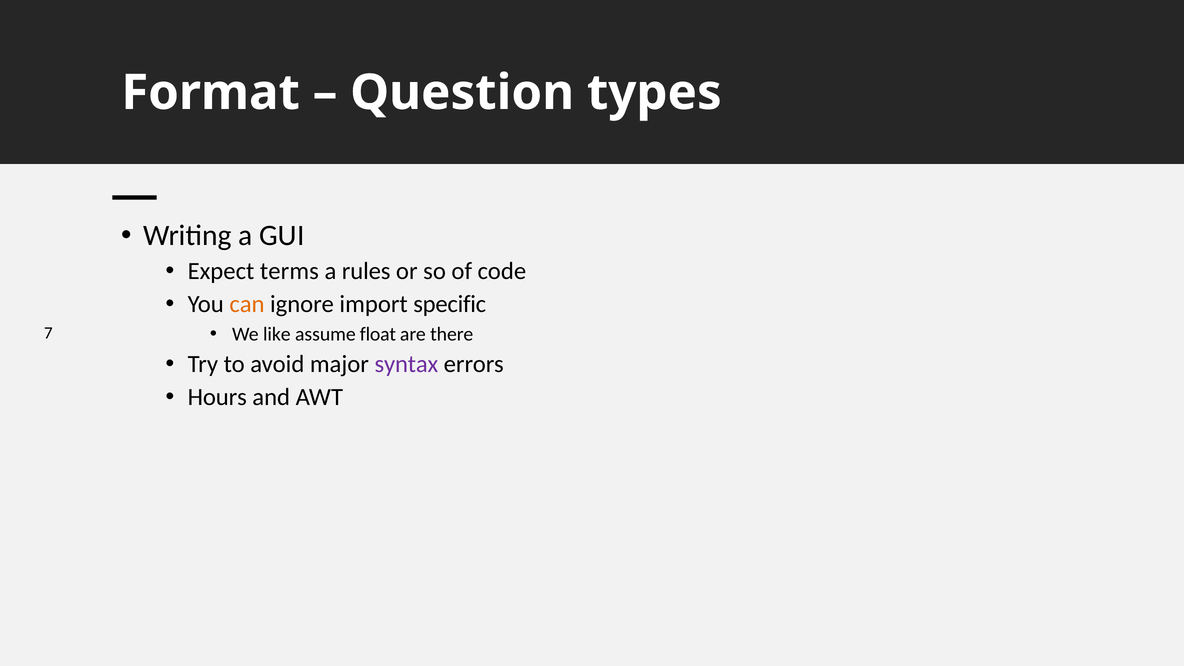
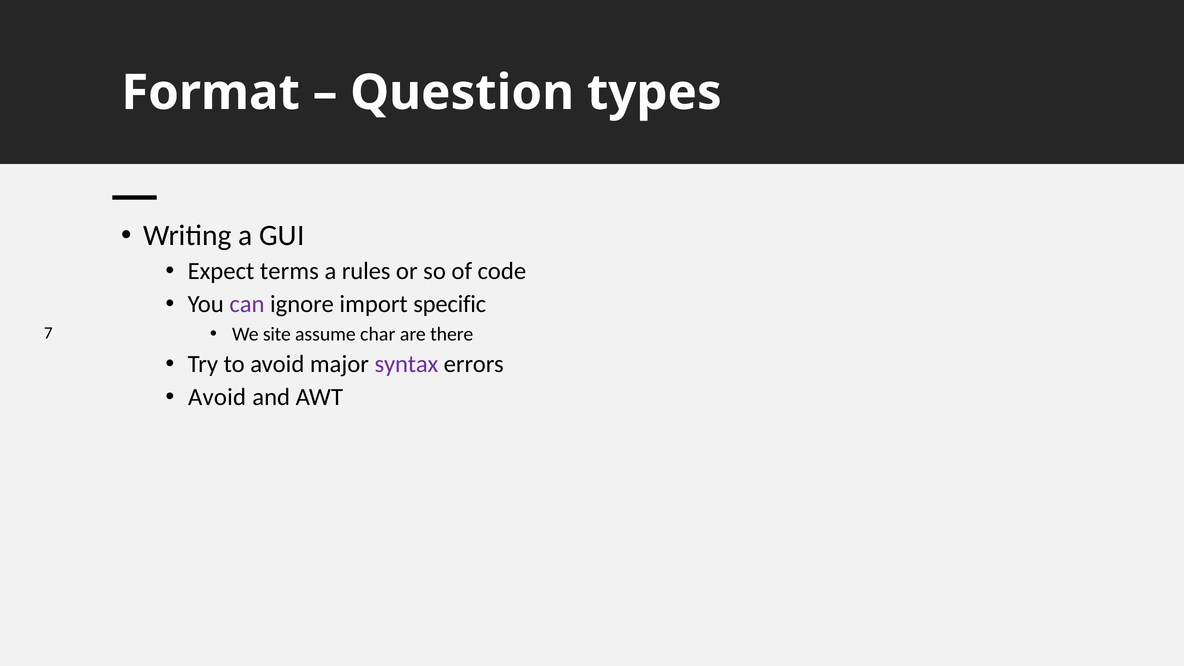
can colour: orange -> purple (247, 304)
like: like -> site (277, 334)
float: float -> char (378, 334)
Hours: Hours -> Avoid (217, 397)
